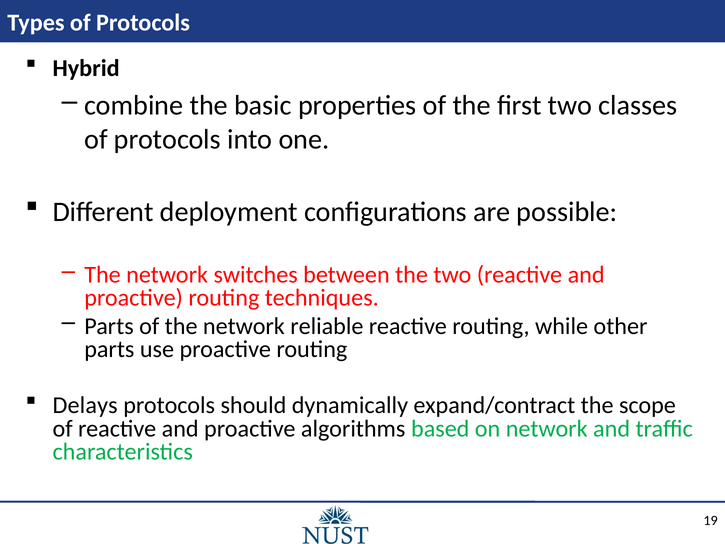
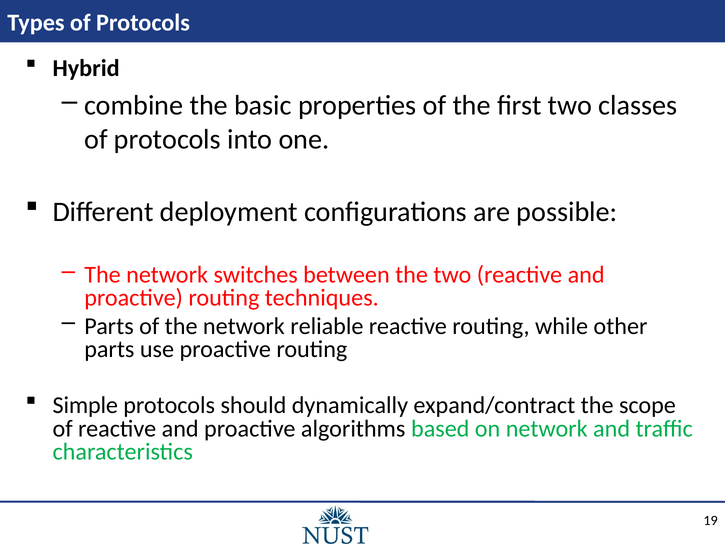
Delays: Delays -> Simple (85, 405)
